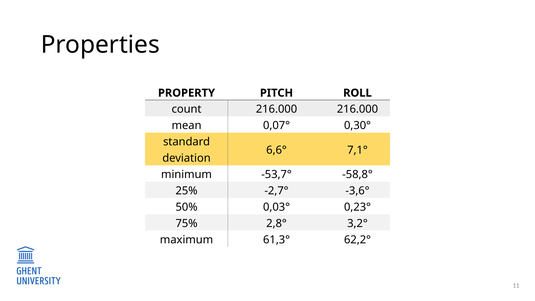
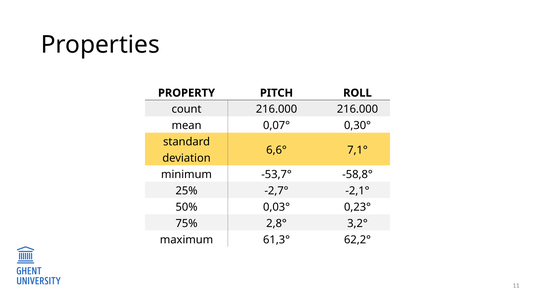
-3,6°: -3,6° -> -2,1° (357, 191)
